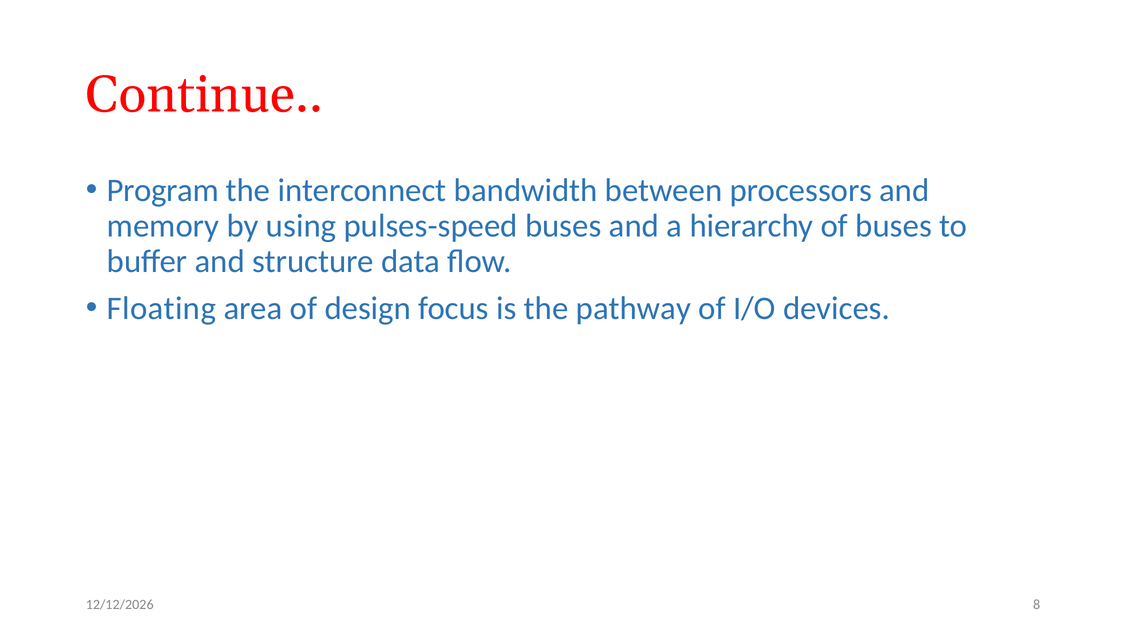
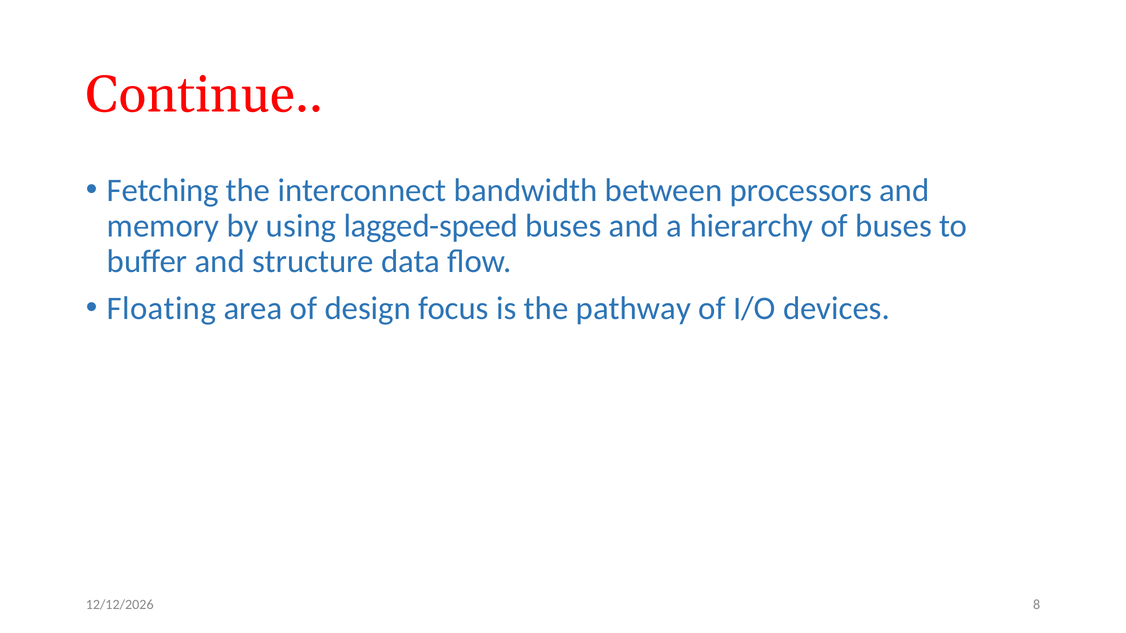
Program: Program -> Fetching (163, 190)
pulses-speed: pulses-speed -> lagged-speed (431, 226)
